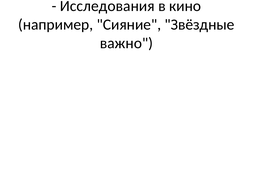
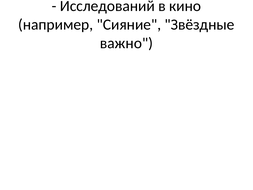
Исследования: Исследования -> Исследований (107, 6)
